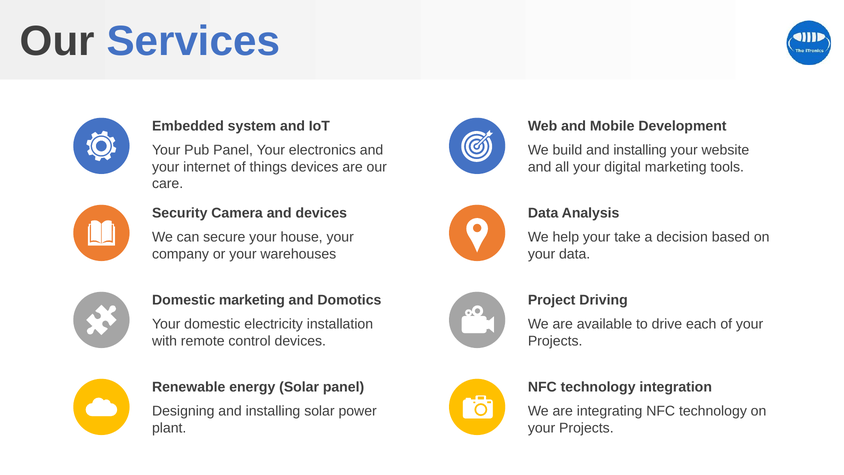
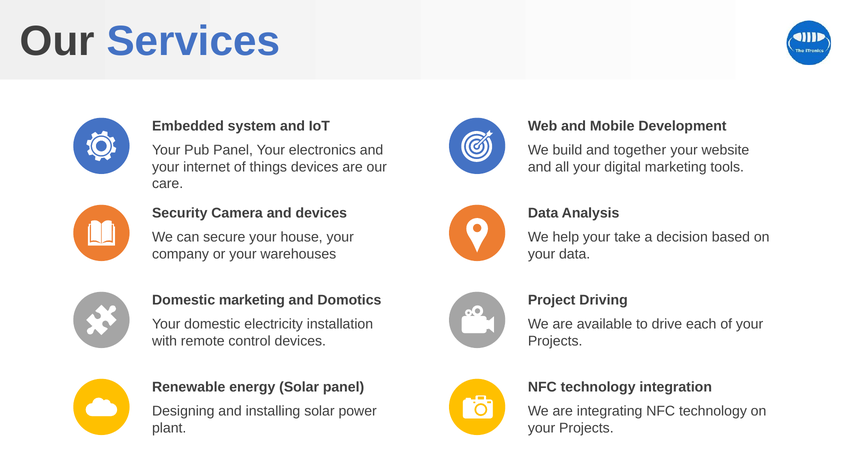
build and installing: installing -> together (640, 150)
